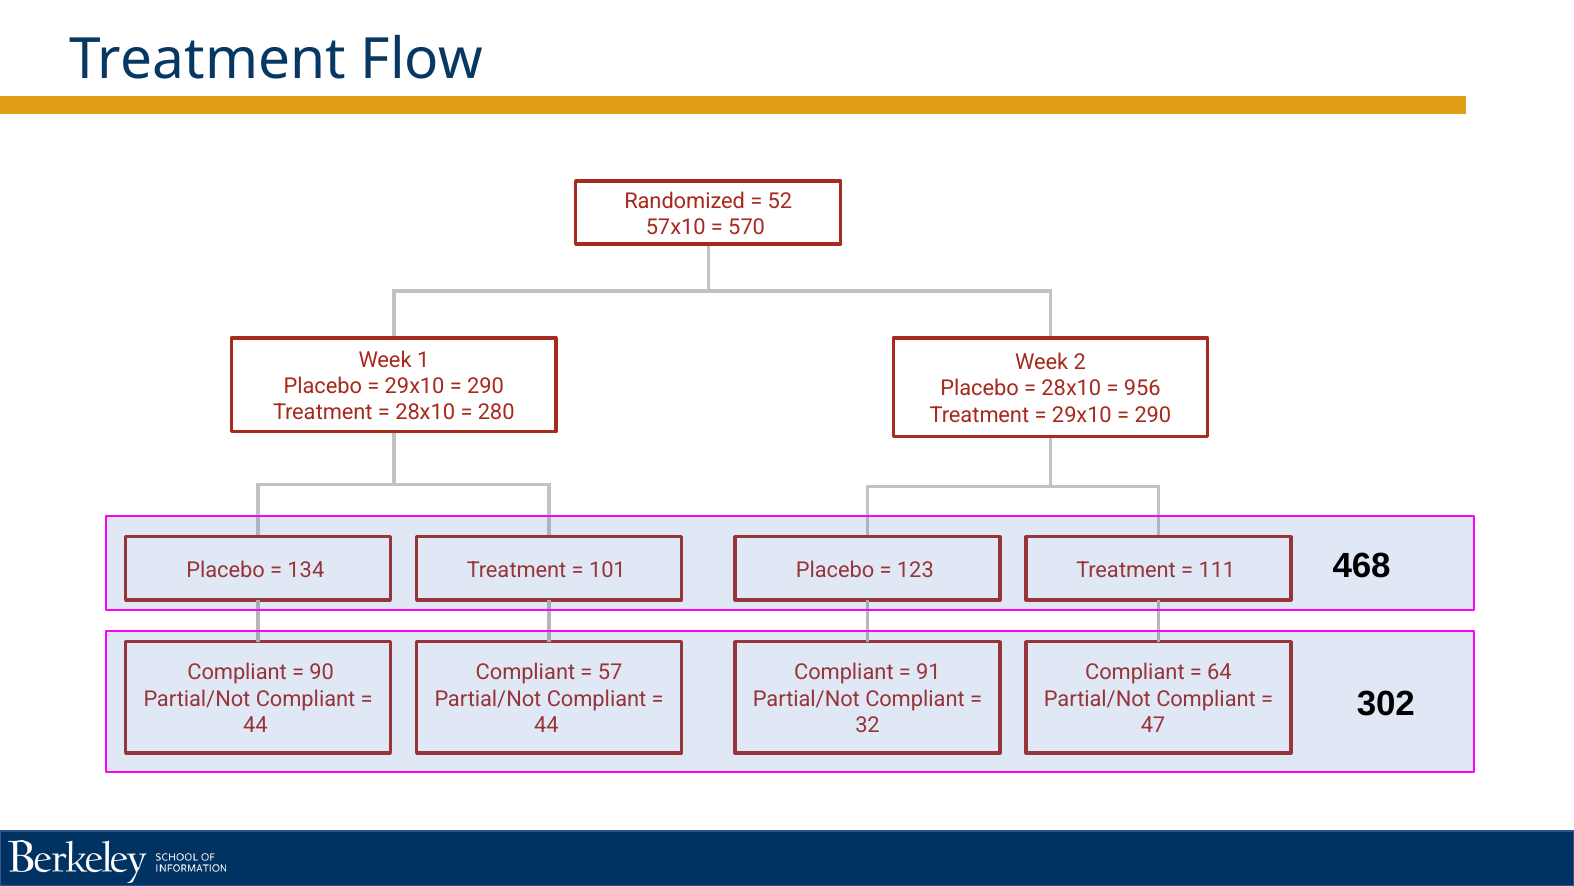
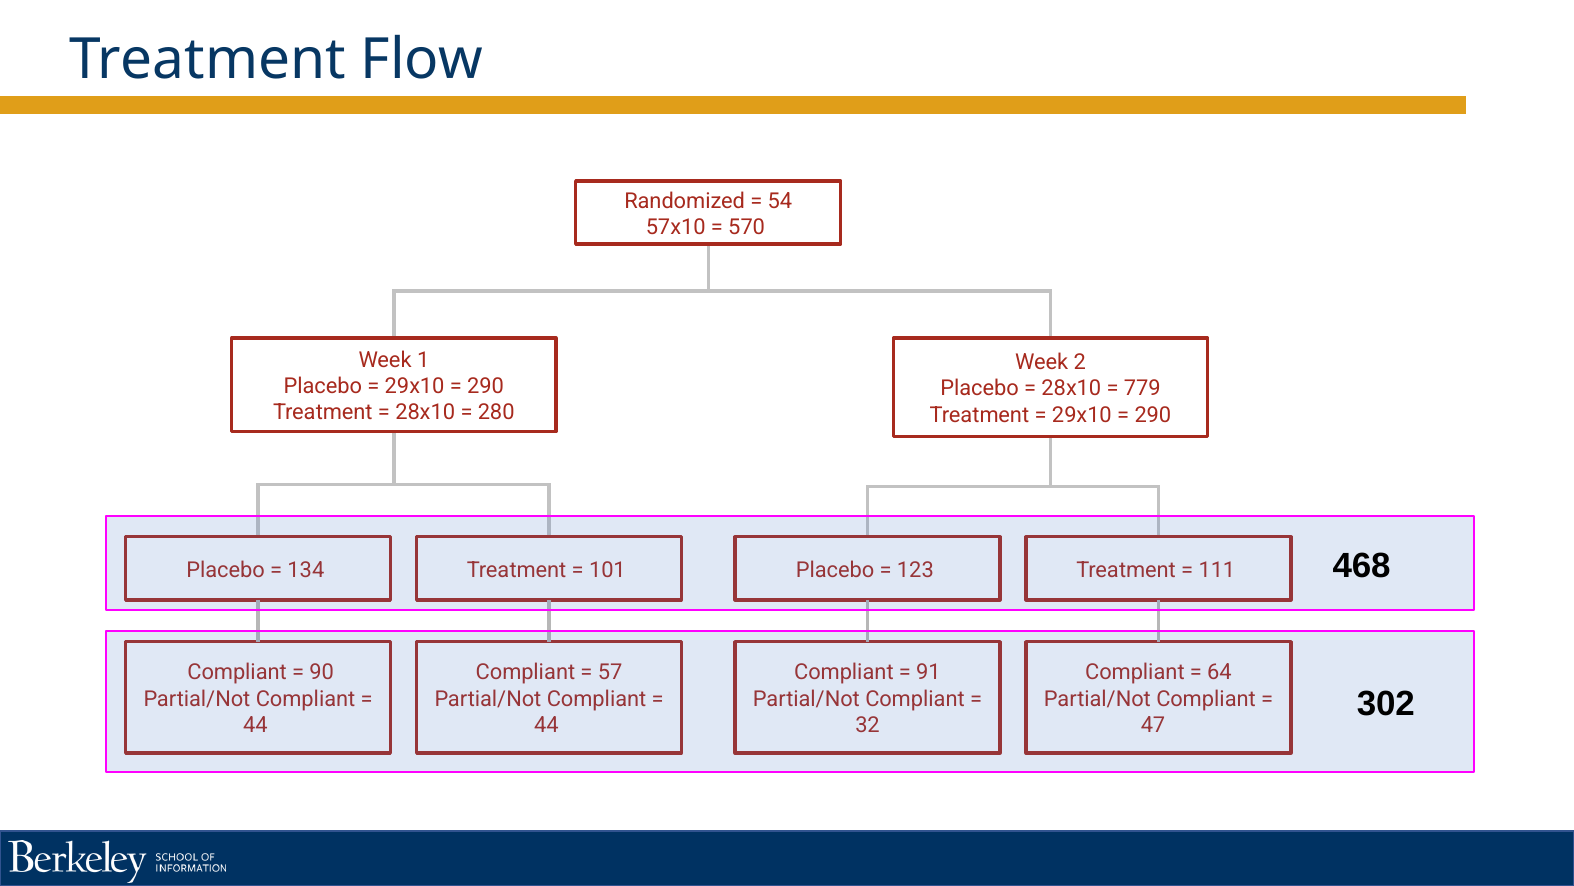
52: 52 -> 54 (780, 201)
956: 956 -> 779 (1142, 389)
